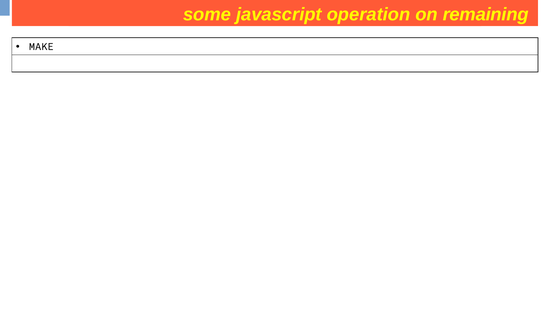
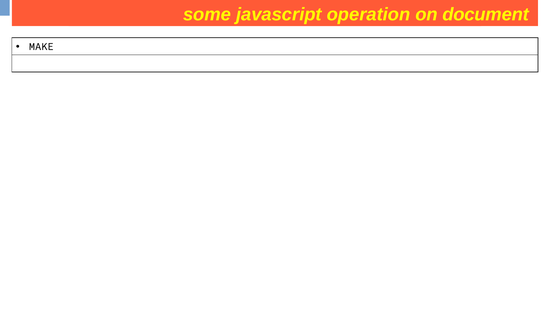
remaining: remaining -> document (486, 14)
